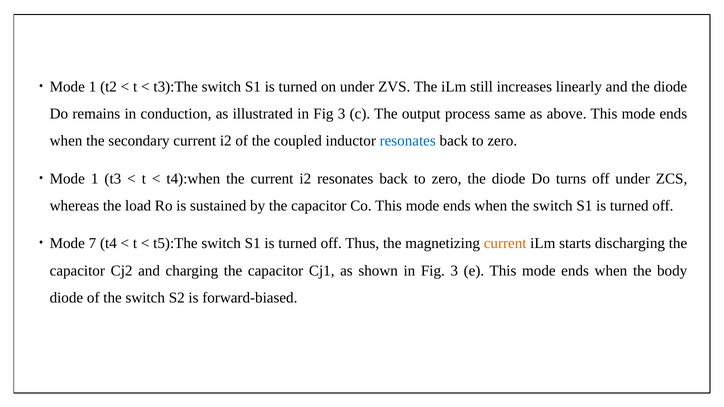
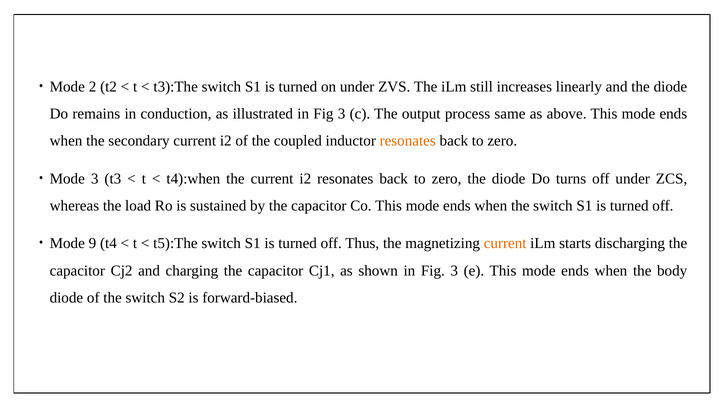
1: 1 -> 2 (93, 87)
resonates colour: blue -> orange (408, 141)
1: 1 -> 3 (95, 179)
7: 7 -> 9 (93, 244)
